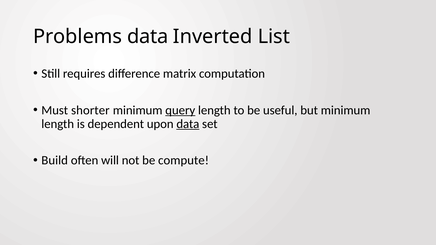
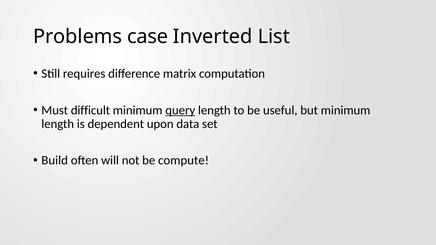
Problems data: data -> case (148, 37)
shorter: shorter -> difficult (90, 110)
data underline: present -> none (188, 124)
